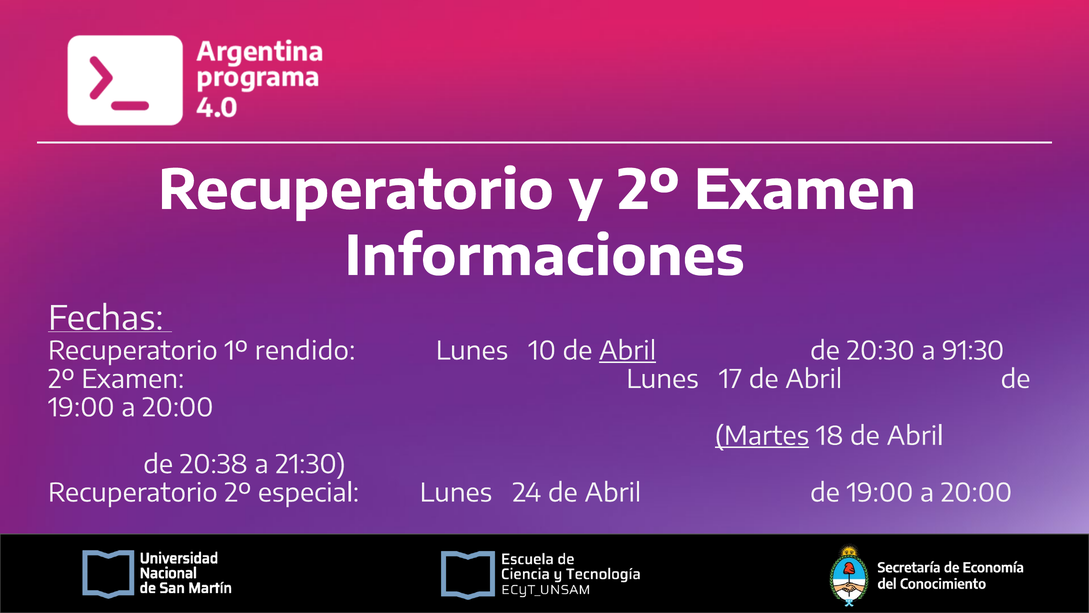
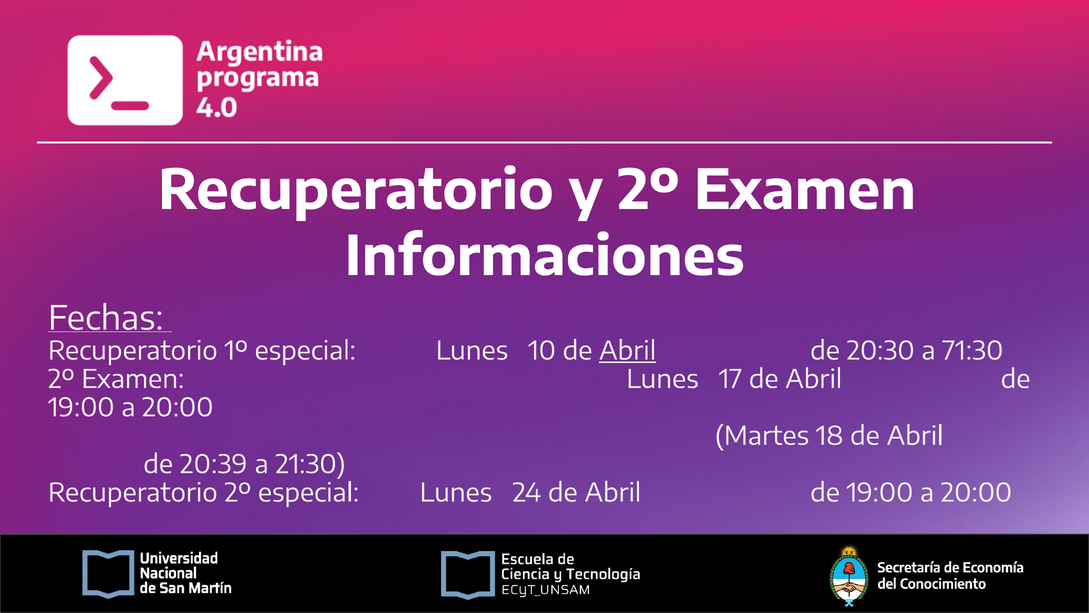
1º rendido: rendido -> especial (305, 351)
91:30: 91:30 -> 71:30 (973, 351)
Martes underline: present -> none (762, 436)
20:38: 20:38 -> 20:39 (214, 464)
